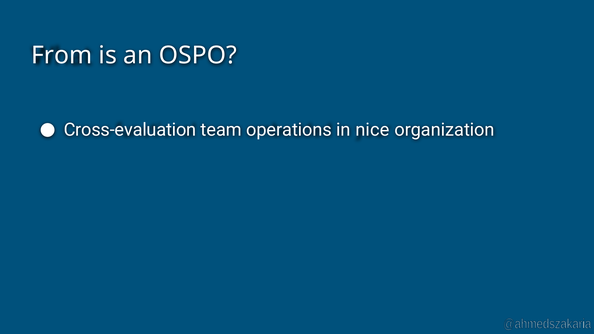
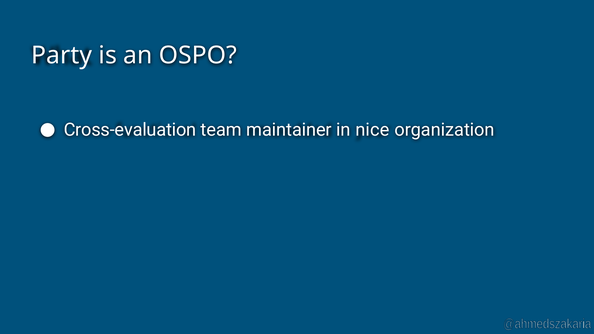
From: From -> Party (62, 55)
operations: operations -> maintainer (289, 130)
